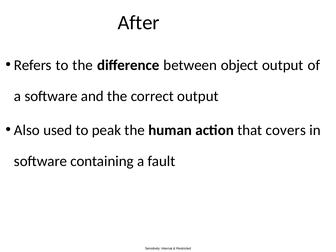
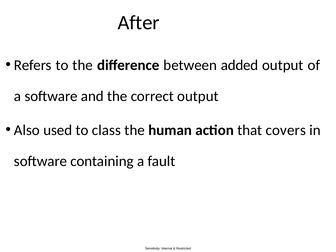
object: object -> added (240, 65)
peak: peak -> class (106, 130)
